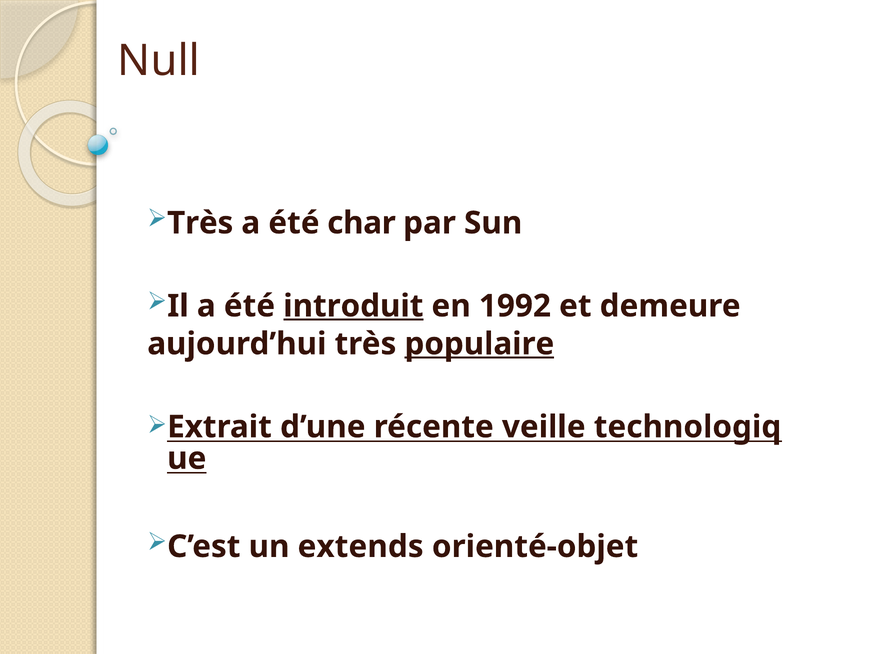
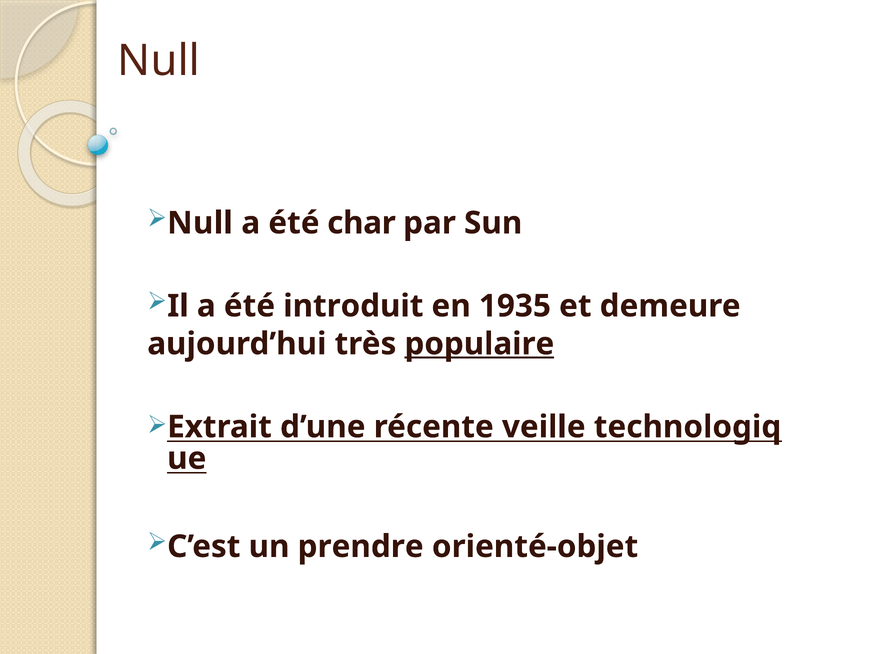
Très: Très -> Null (200, 223)
introduit underline: present -> none (353, 306)
1992: 1992 -> 1935 (515, 306)
extends: extends -> prendre (361, 546)
